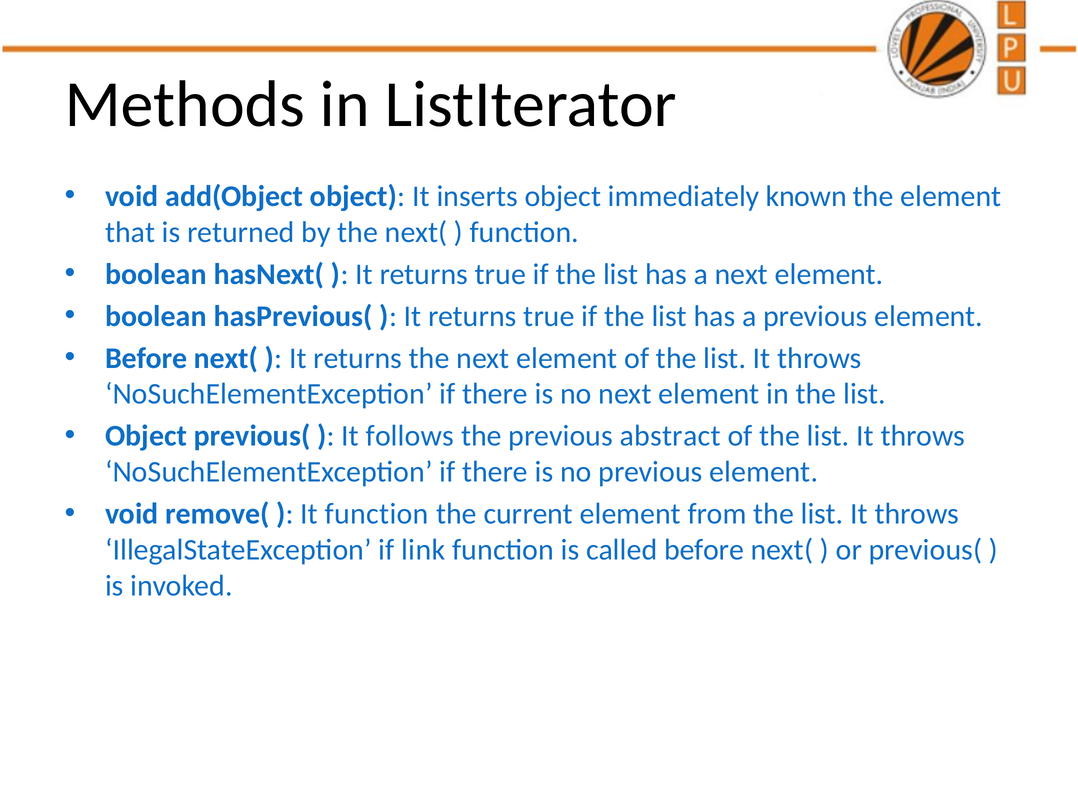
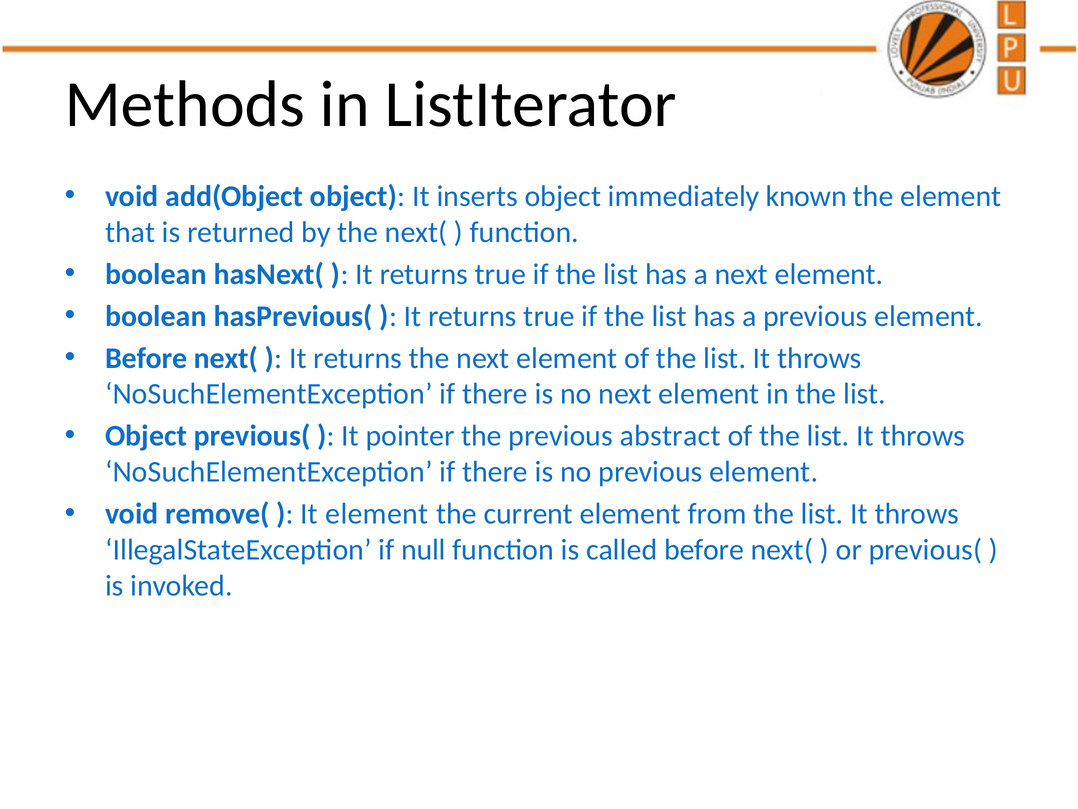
follows: follows -> pointer (410, 436)
It function: function -> element (377, 514)
link: link -> null (423, 550)
